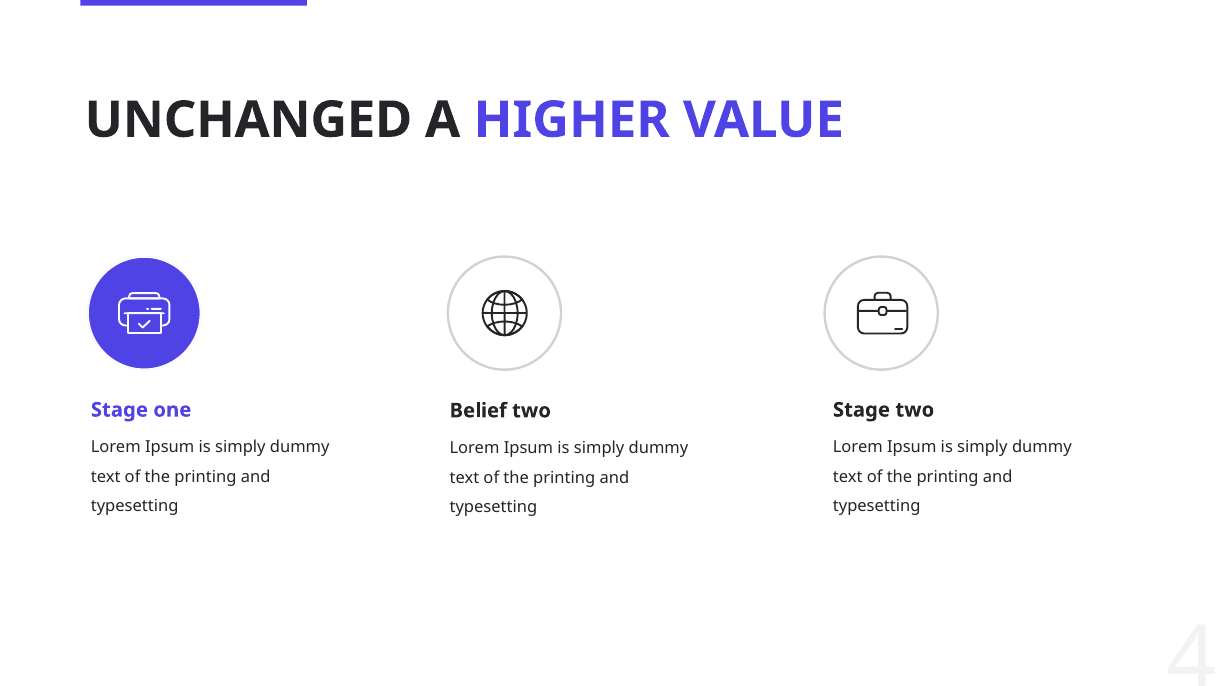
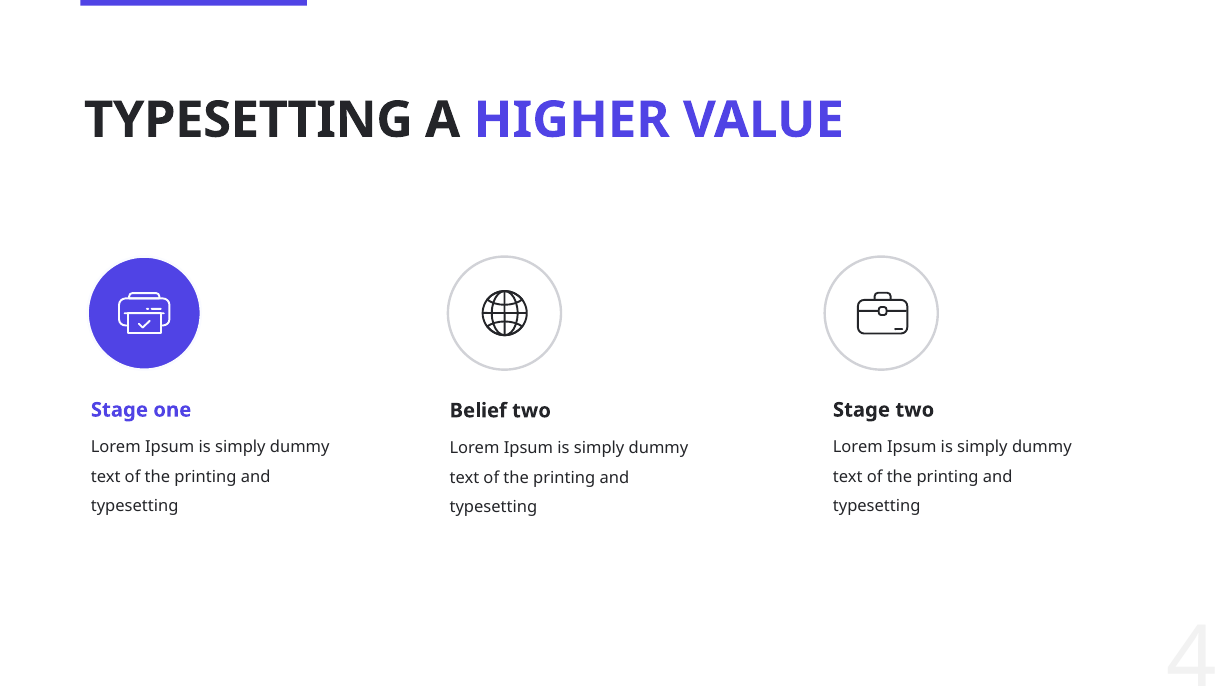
UNCHANGED: UNCHANGED -> TYPESETTING (248, 120)
